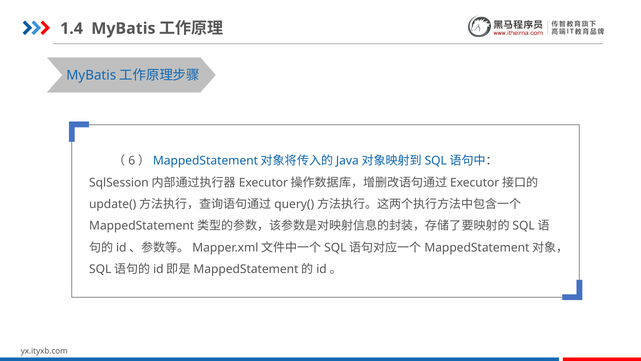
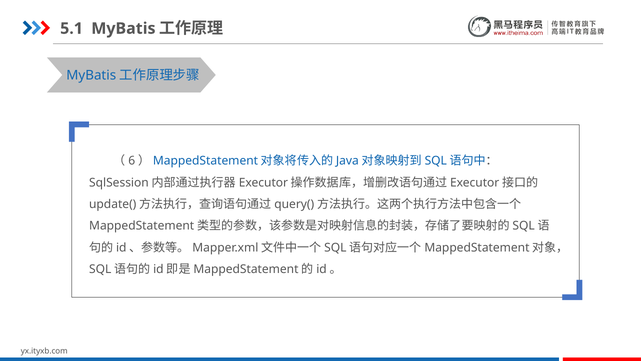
1.4: 1.4 -> 5.1 (72, 28)
